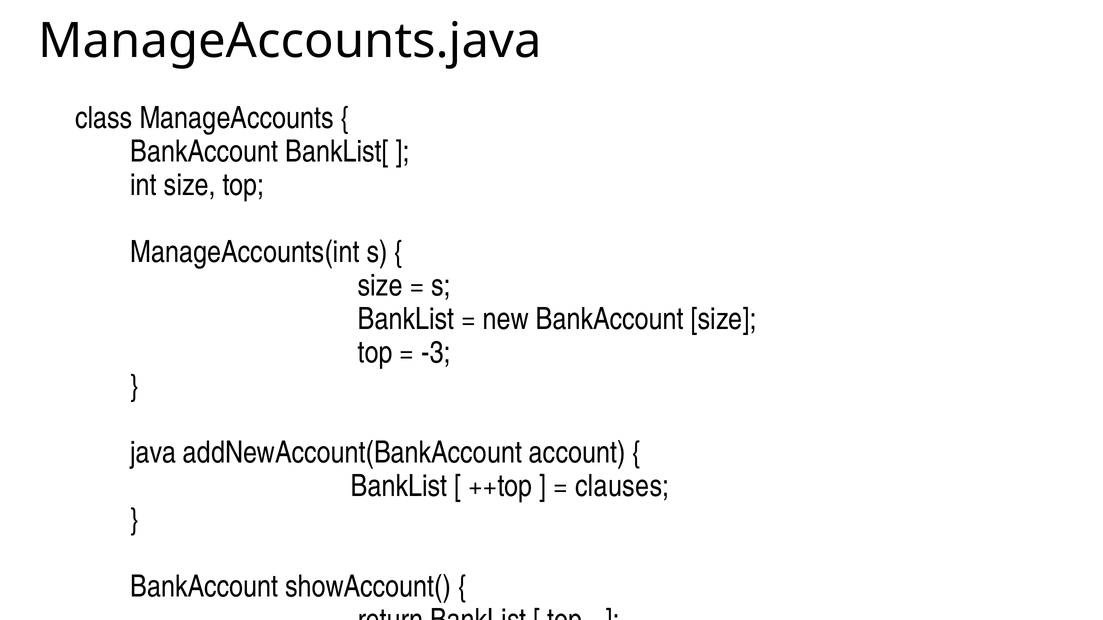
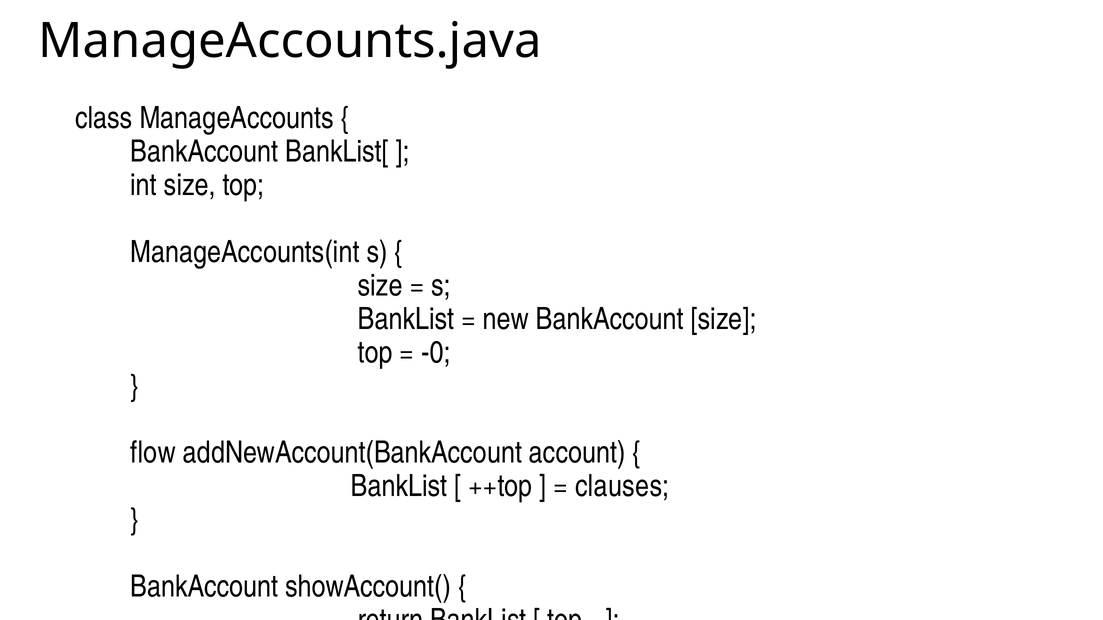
-3: -3 -> -0 (436, 353)
java: java -> flow (153, 453)
